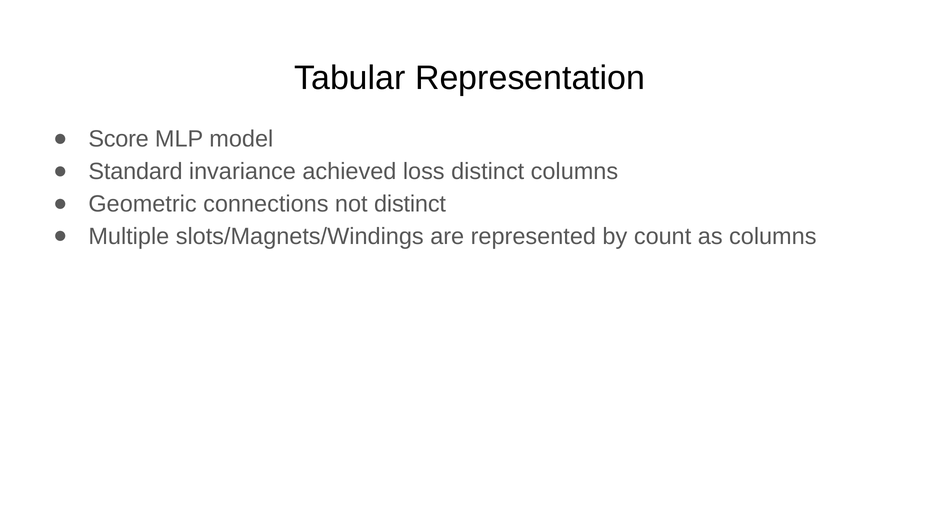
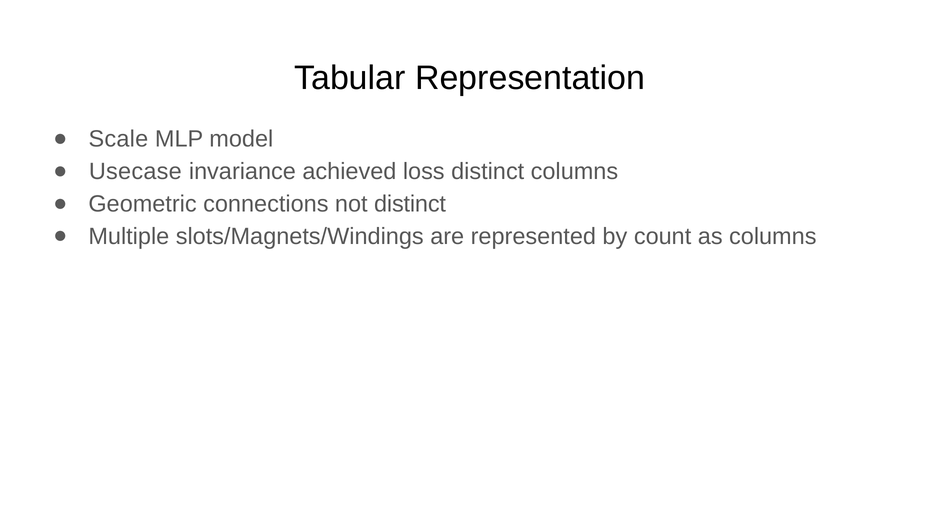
Score: Score -> Scale (118, 139)
Standard: Standard -> Usecase (135, 172)
